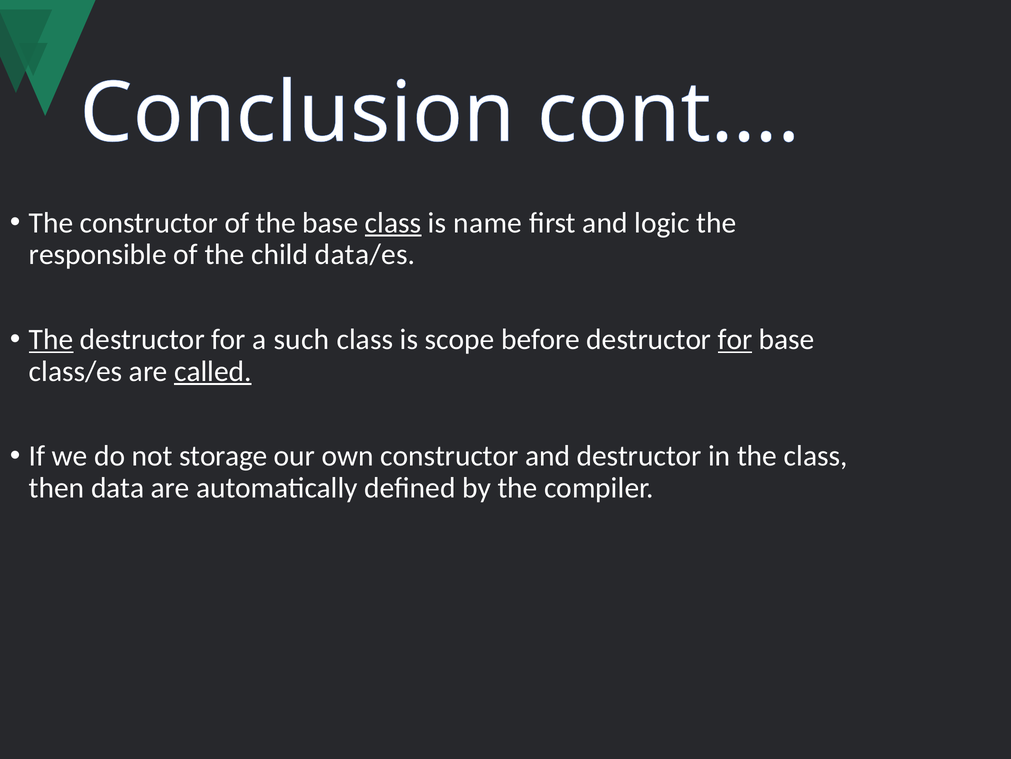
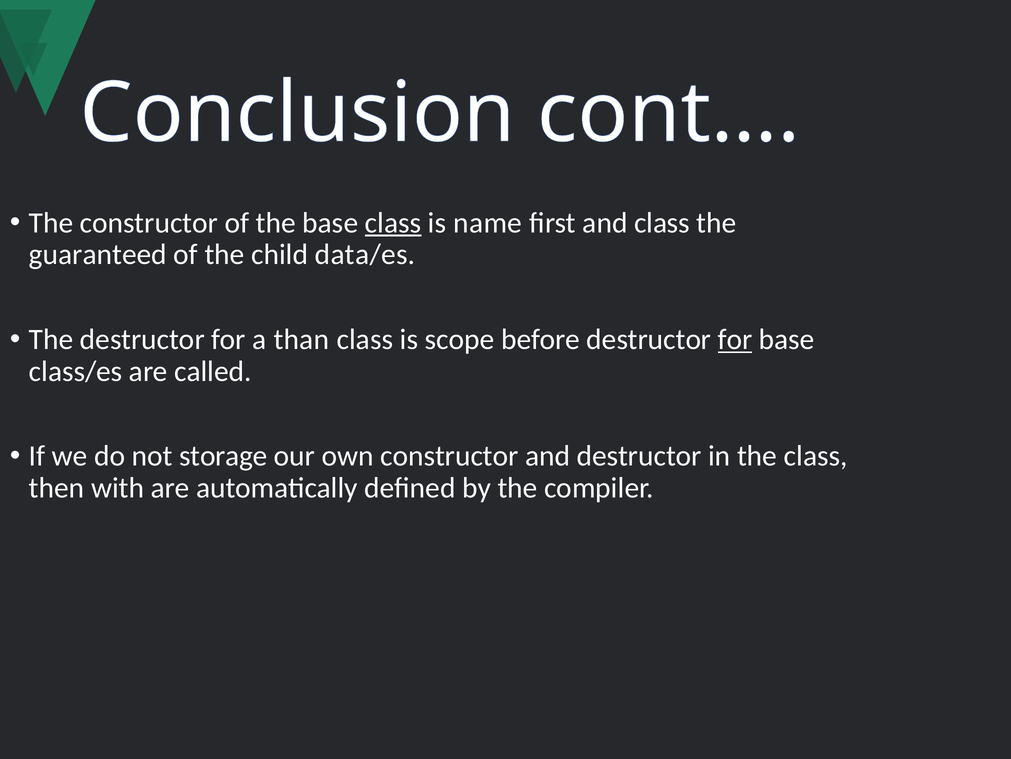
and logic: logic -> class (662, 223)
responsible: responsible -> guaranteed (98, 254)
The underline: present -> none (51, 339)
such: such -> than (301, 339)
called underline: present -> none (213, 371)
data: data -> with (118, 488)
